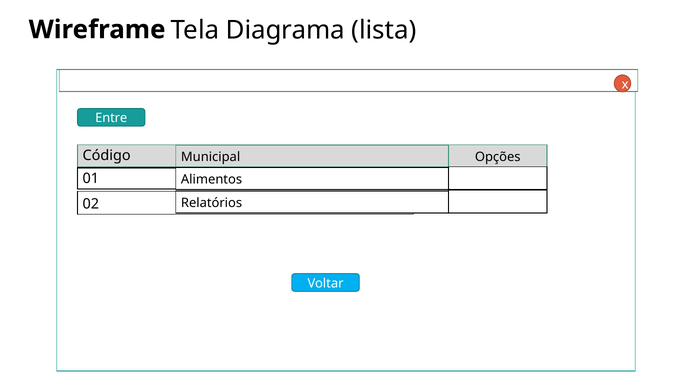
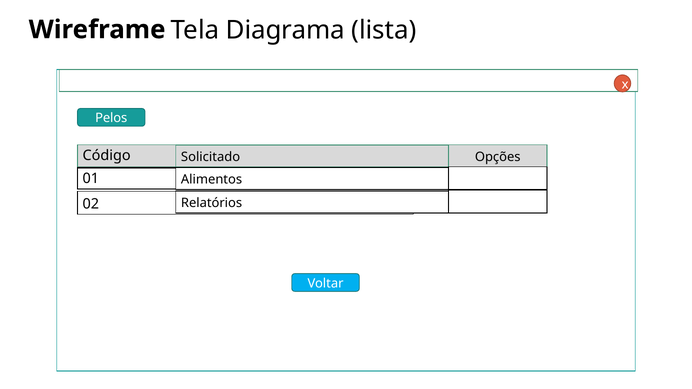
Entre: Entre -> Pelos (111, 118)
Municipal: Municipal -> Solicitado (211, 157)
